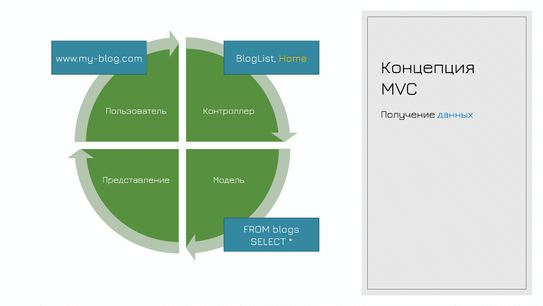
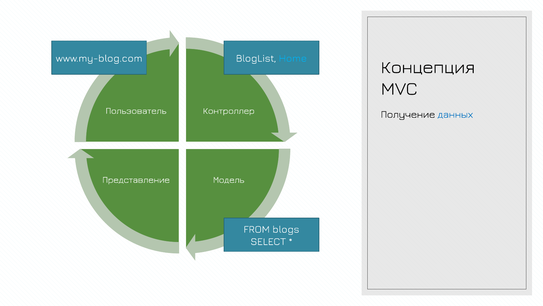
Home colour: yellow -> light blue (293, 58)
